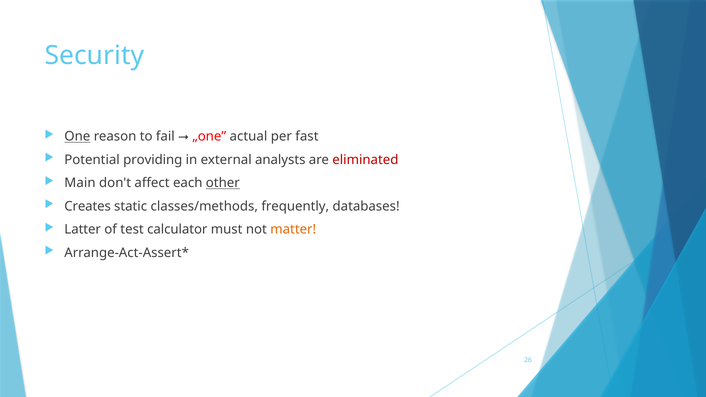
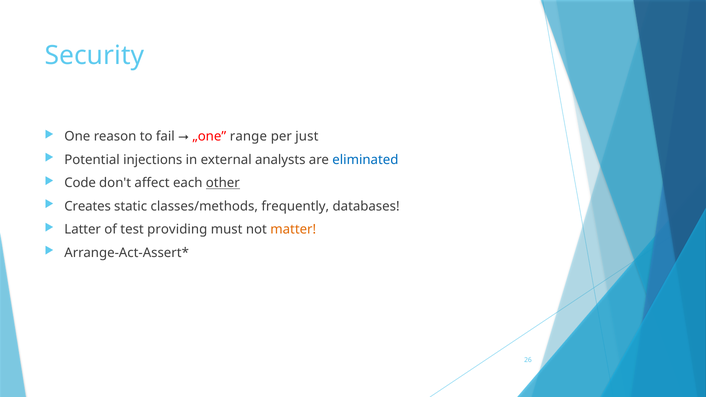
One underline: present -> none (77, 137)
actual: actual -> range (248, 137)
fast: fast -> just (307, 137)
providing: providing -> injections (153, 160)
eliminated colour: red -> blue (365, 160)
Main: Main -> Code (80, 183)
calculator: calculator -> providing (177, 230)
